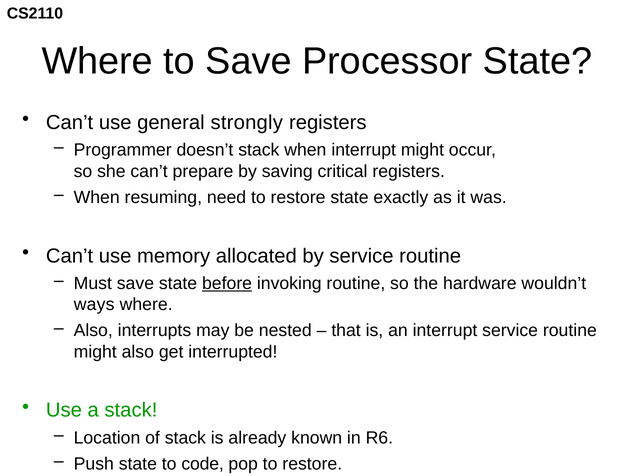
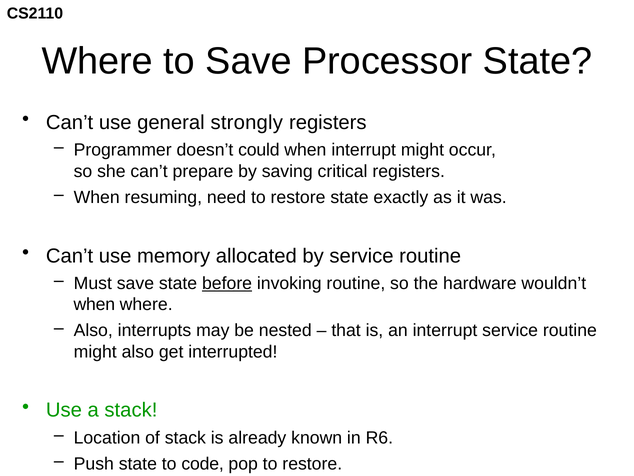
doesn’t stack: stack -> could (259, 150)
ways: ways -> when (94, 304)
